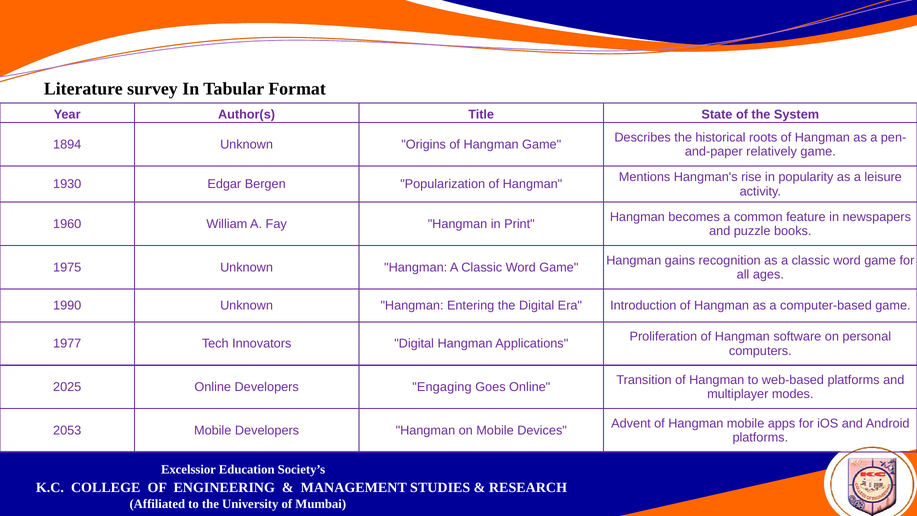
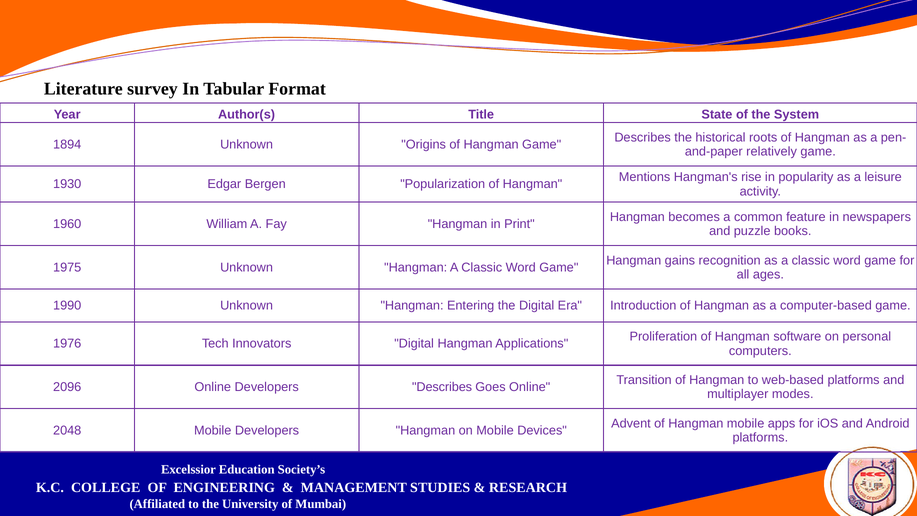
1977: 1977 -> 1976 (67, 344)
2025: 2025 -> 2096 (67, 387)
Developers Engaging: Engaging -> Describes (442, 387)
2053: 2053 -> 2048 (67, 430)
